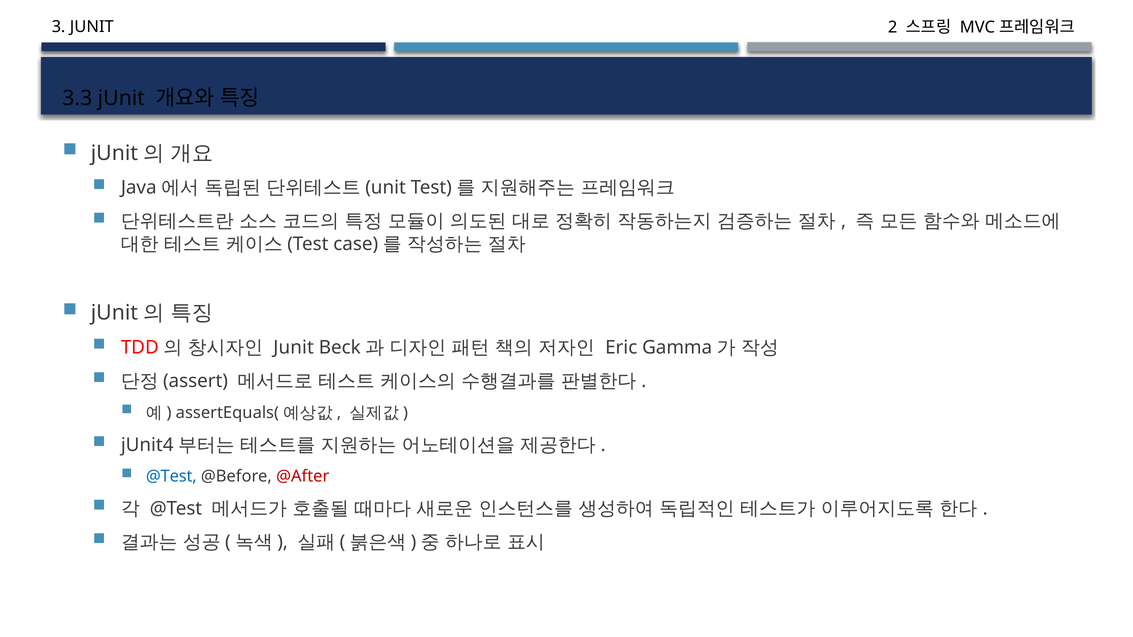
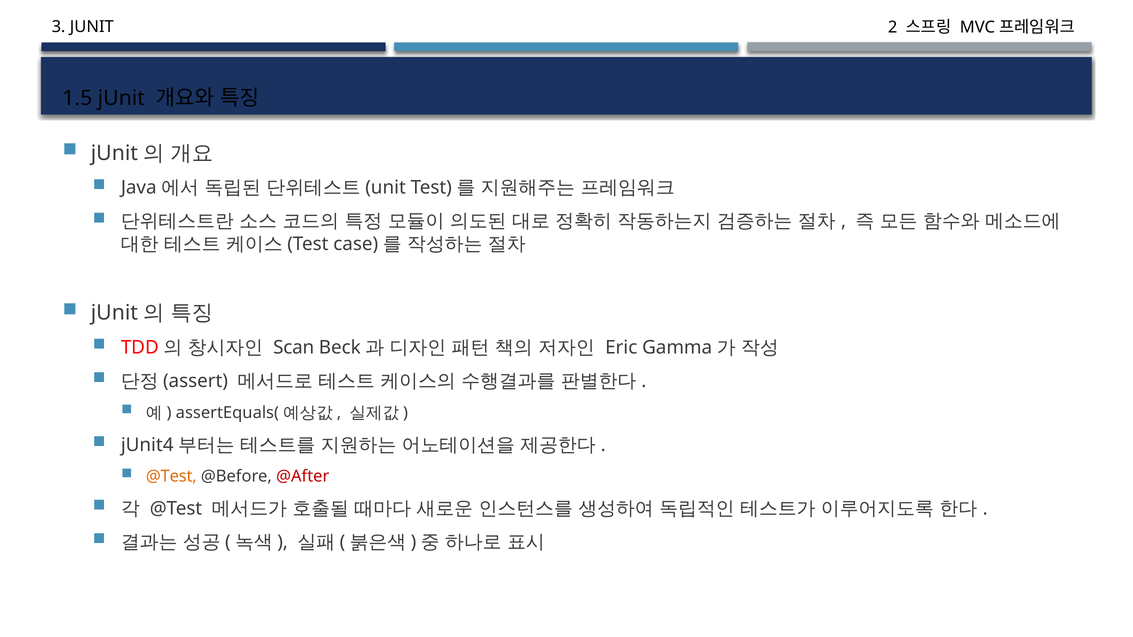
3.3: 3.3 -> 1.5 (77, 98)
Junit: Junit -> Scan (294, 348)
@Test colour: blue -> orange (171, 477)
